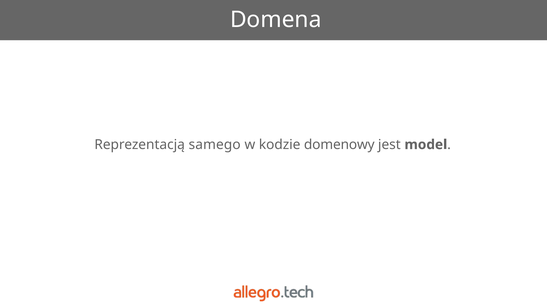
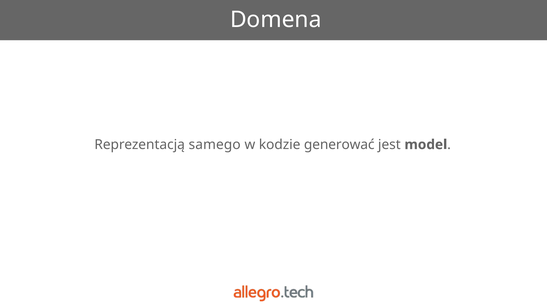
domenowy: domenowy -> generować (339, 144)
